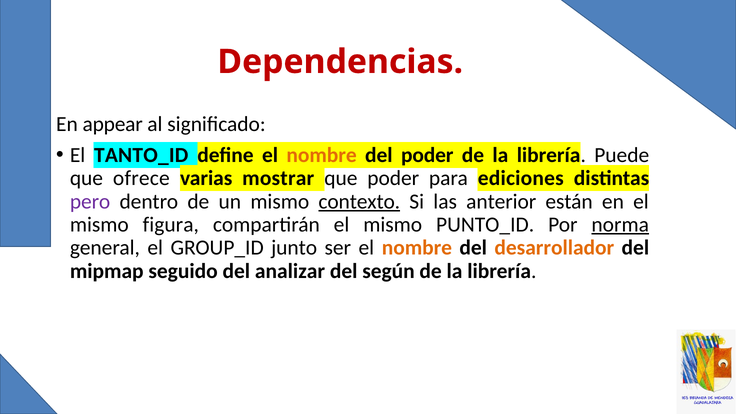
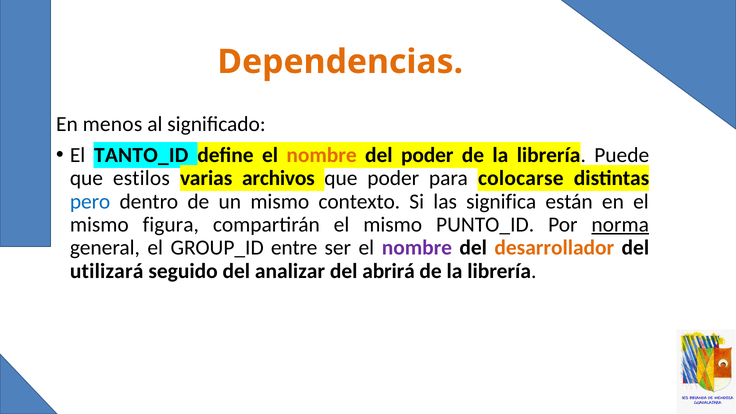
Dependencias colour: red -> orange (340, 62)
appear: appear -> menos (112, 124)
ofrece: ofrece -> estilos (141, 178)
mostrar: mostrar -> archivos (278, 178)
ediciones: ediciones -> colocarse (521, 178)
pero colour: purple -> blue (90, 201)
contexto underline: present -> none (359, 201)
anterior: anterior -> significa (501, 201)
junto: junto -> entre (294, 248)
nombre colour: orange -> purple (417, 248)
mipmap: mipmap -> utilizará (107, 271)
según: según -> abrirá (389, 271)
